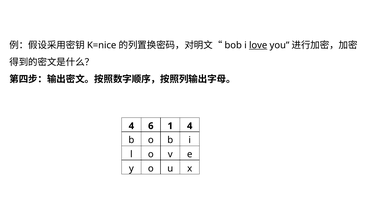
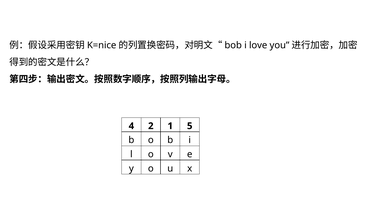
love underline: present -> none (258, 45)
6: 6 -> 2 (151, 126)
1 4: 4 -> 5 (190, 126)
